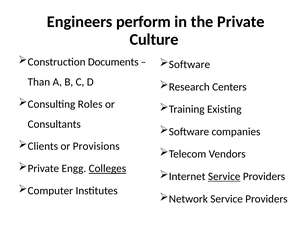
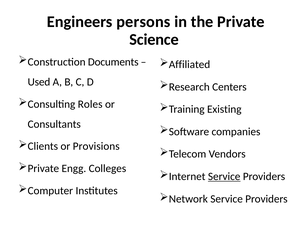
perform: perform -> persons (143, 22)
Culture: Culture -> Science (154, 39)
Software: Software -> Affiliated (190, 64)
Than: Than -> Used (39, 82)
Colleges underline: present -> none (107, 169)
